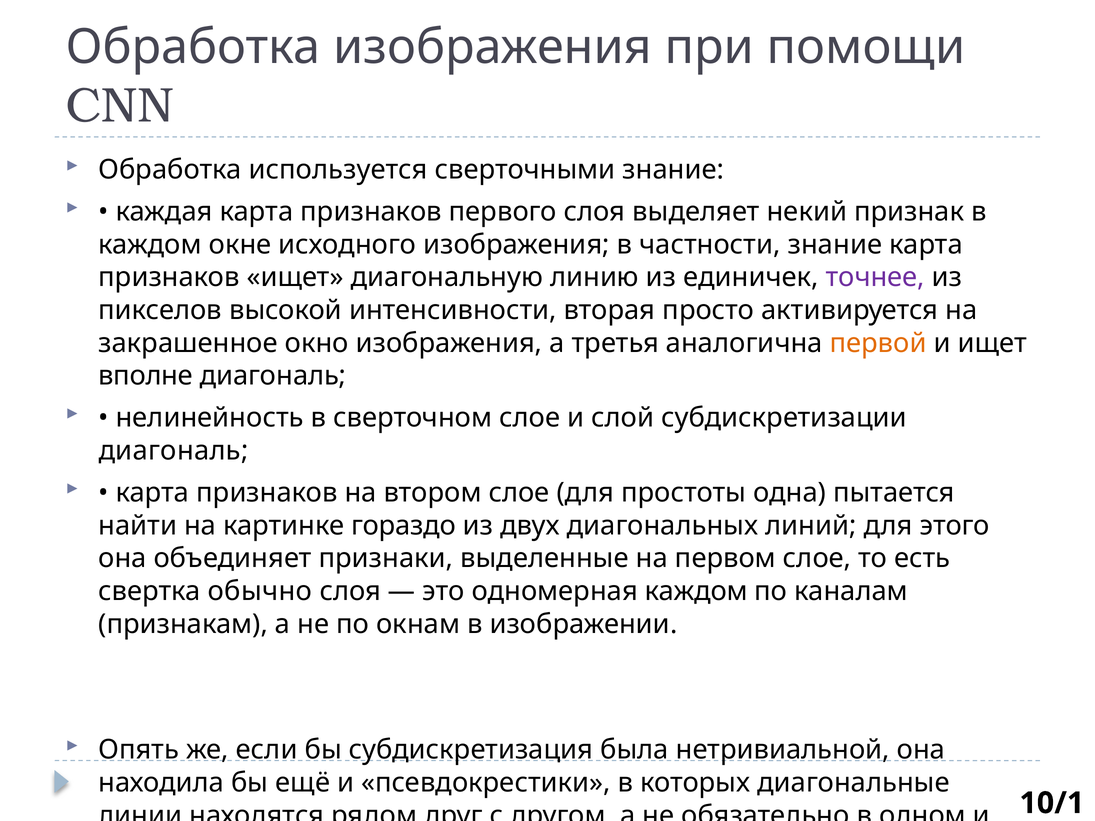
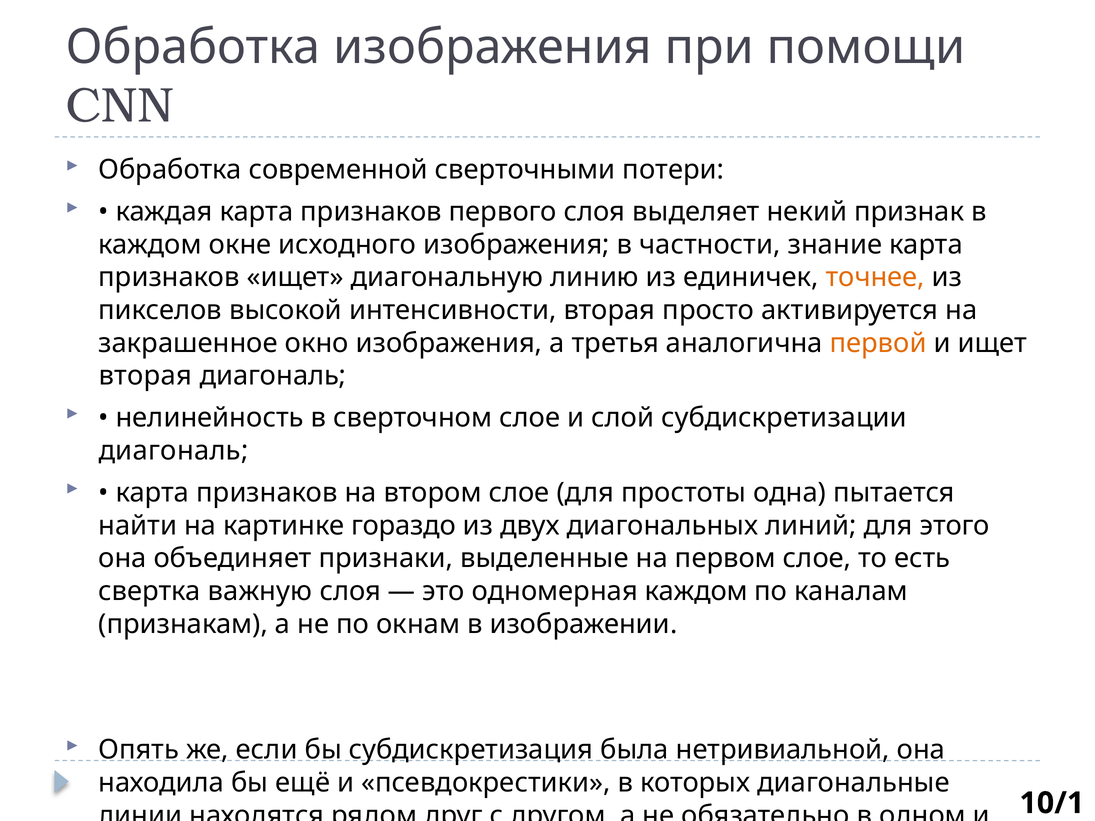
используется: используется -> современной (338, 170)
сверточными знание: знание -> потери (673, 170)
точнее colour: purple -> orange (875, 277)
вполне: вполне -> вторая (145, 376)
обычно: обычно -> важную (260, 591)
